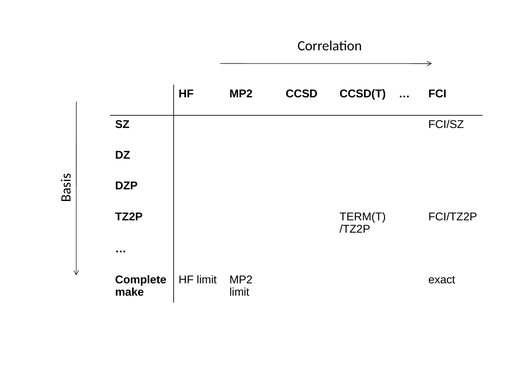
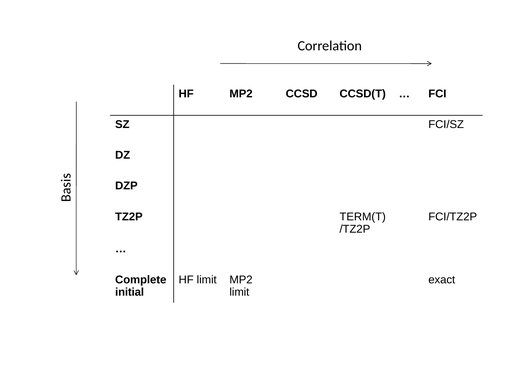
make: make -> initial (130, 292)
